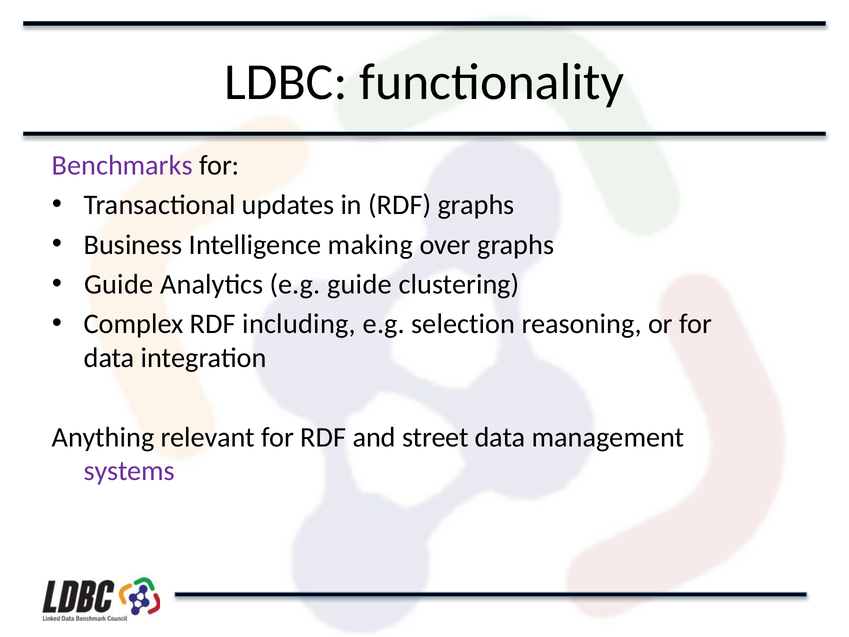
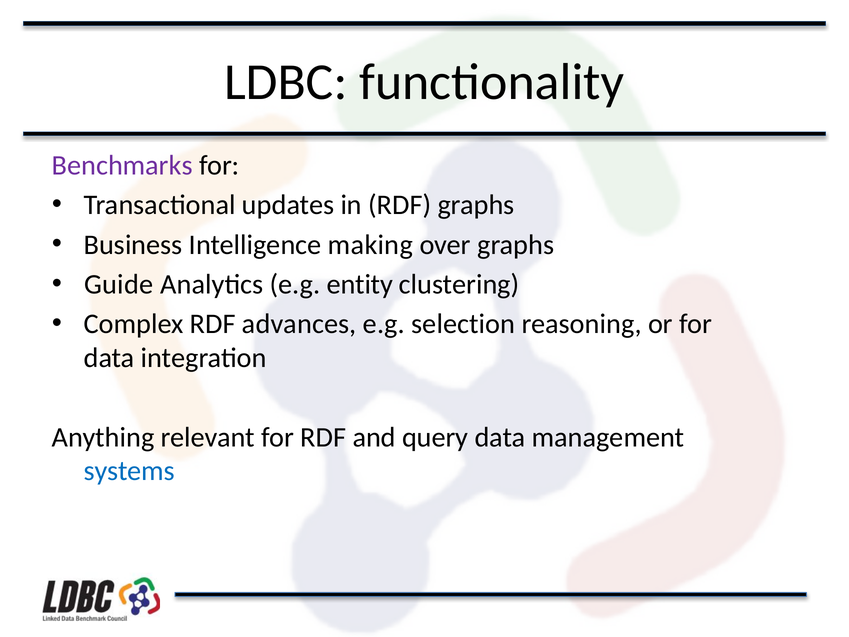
e.g guide: guide -> entity (360, 284)
including: including -> advances (299, 324)
street: street -> query (435, 437)
systems colour: purple -> blue (129, 471)
